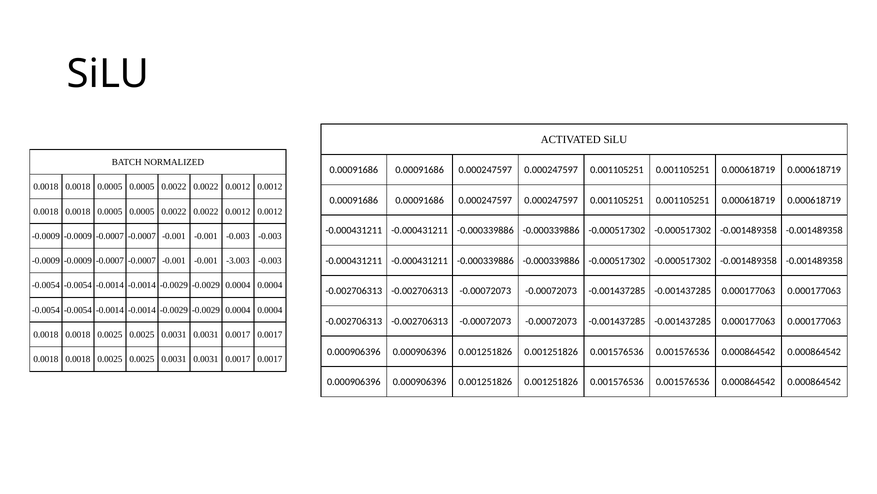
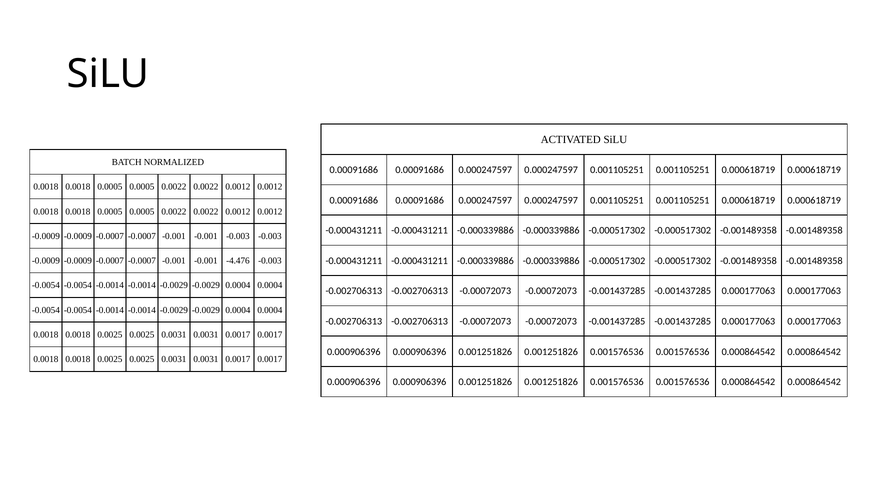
-3.003: -3.003 -> -4.476 (238, 260)
